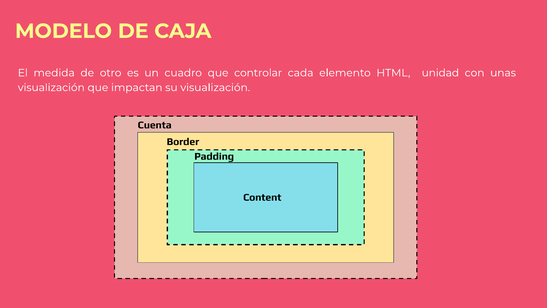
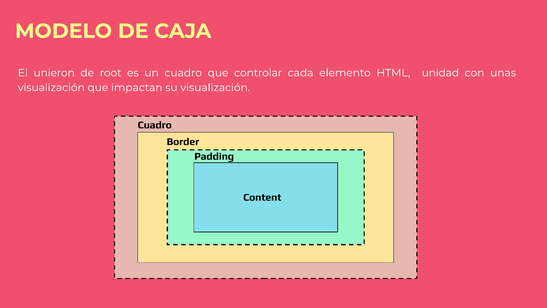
medida: medida -> unieron (54, 73)
otro: otro -> root (111, 73)
Cuenta: Cuenta -> Cuadro (155, 125)
